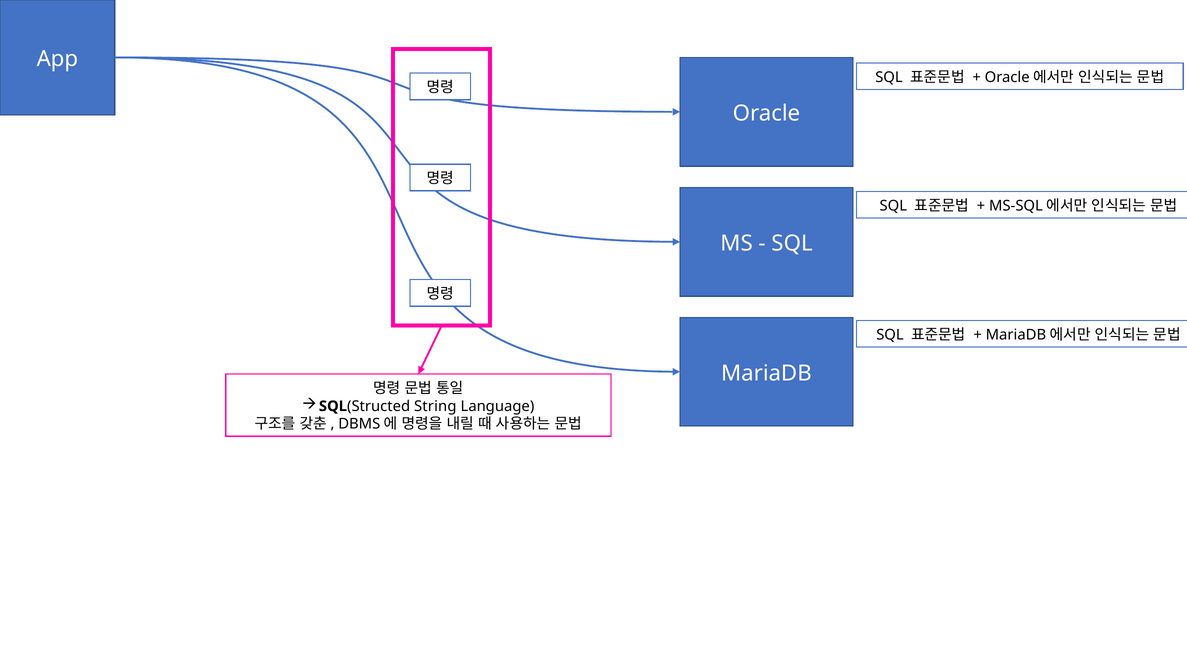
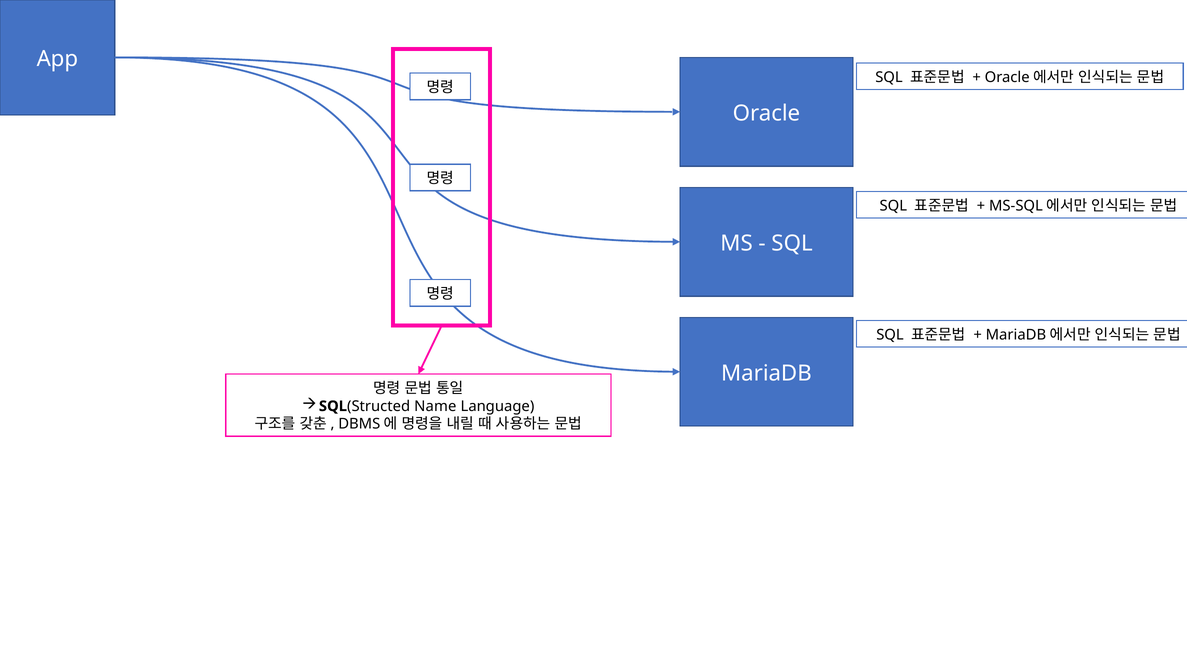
String: String -> Name (435, 406)
